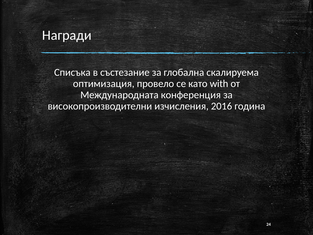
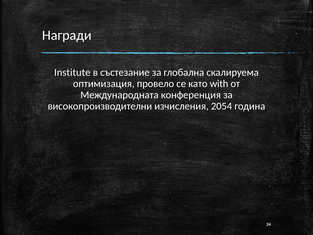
Списъка: Списъка -> Institute (72, 72)
2016: 2016 -> 2054 (222, 106)
